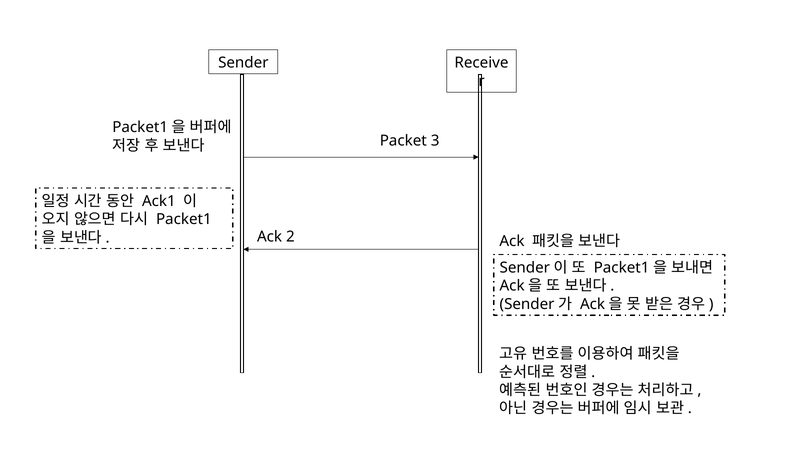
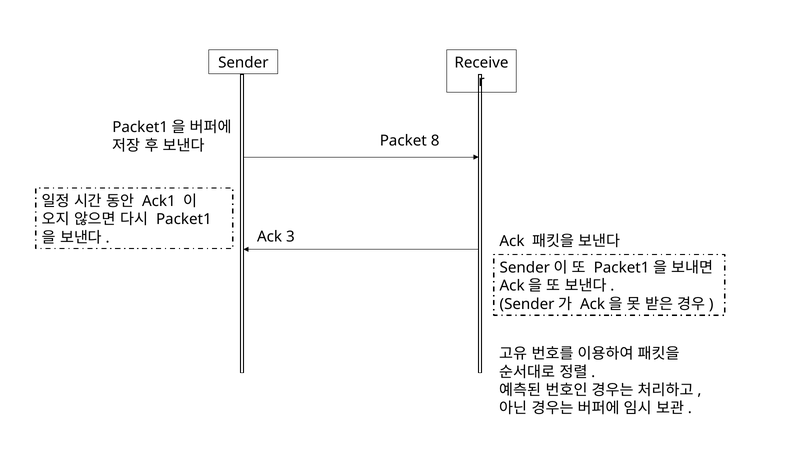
3: 3 -> 8 (435, 141)
2: 2 -> 3 (290, 237)
